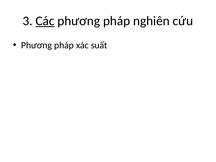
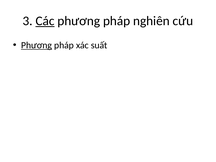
Phương underline: none -> present (37, 45)
